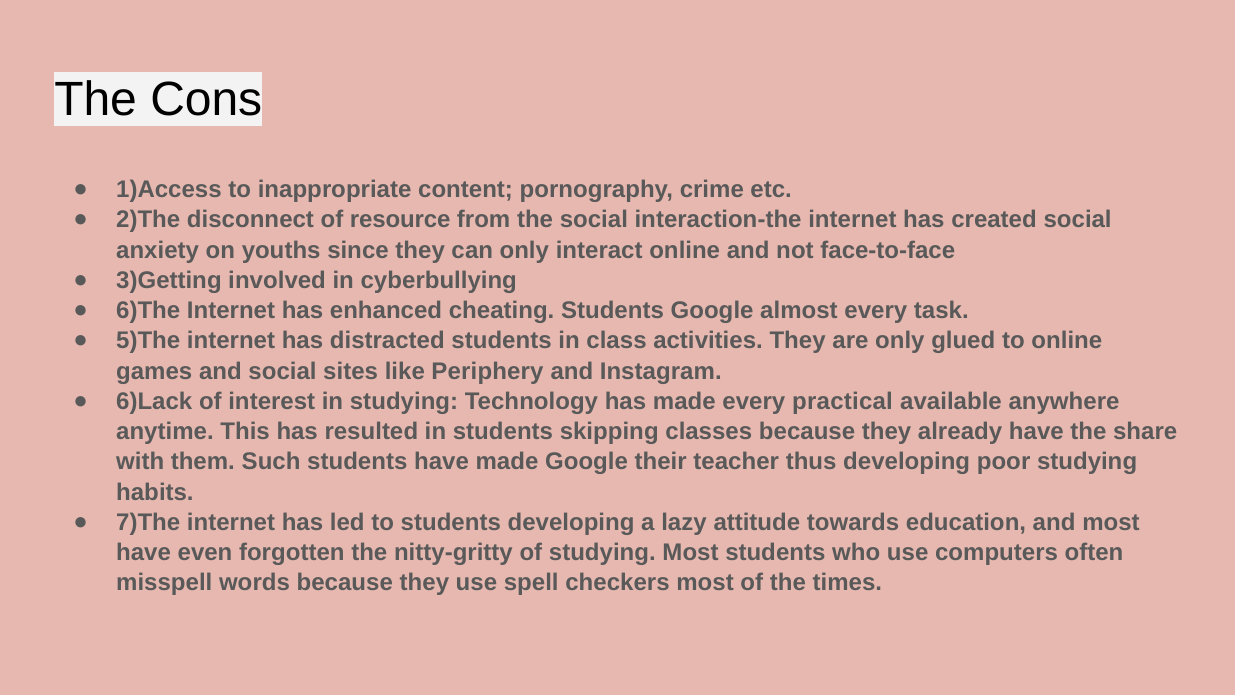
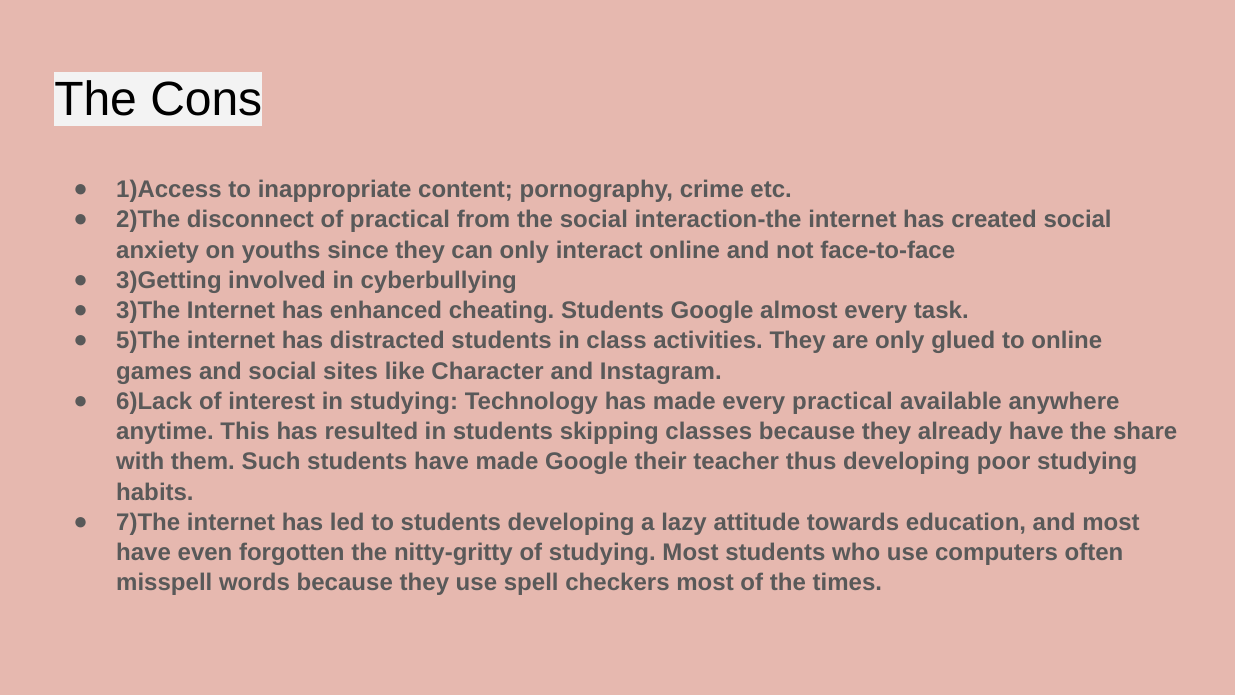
of resource: resource -> practical (400, 220)
6)The: 6)The -> 3)The (148, 311)
Periphery: Periphery -> Character (488, 371)
